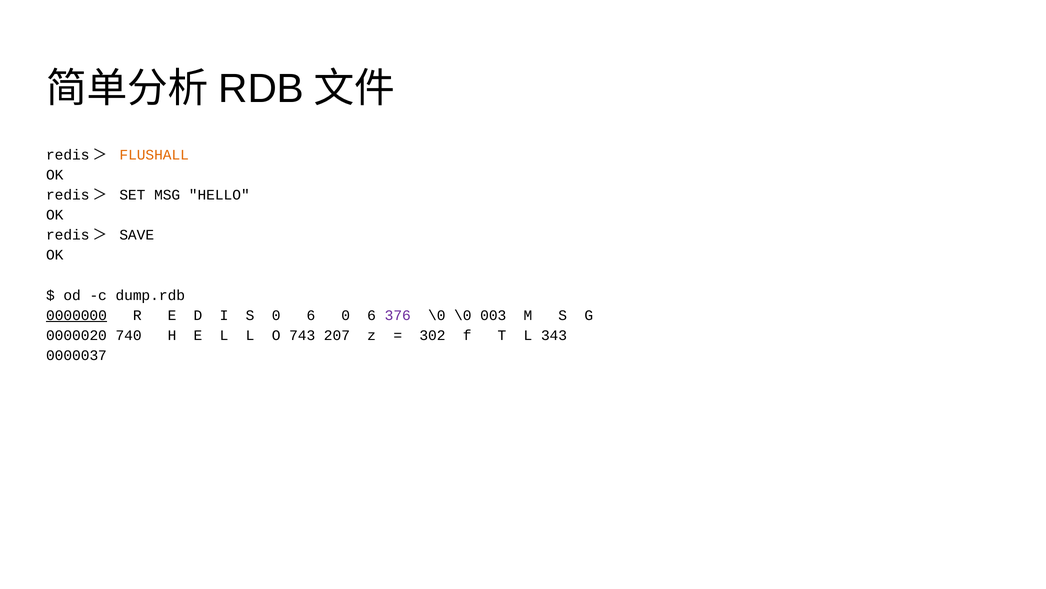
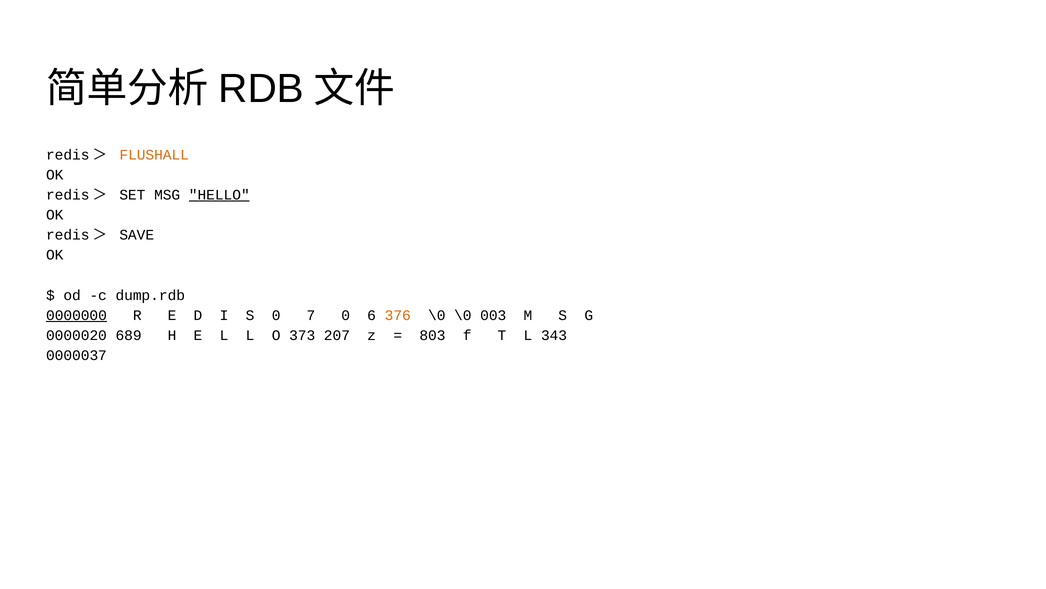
HELLO underline: none -> present (219, 195)
S 0 6: 6 -> 7 (311, 315)
376 colour: purple -> orange (398, 315)
740: 740 -> 689 (129, 335)
743: 743 -> 373 (302, 335)
302: 302 -> 803 (432, 335)
